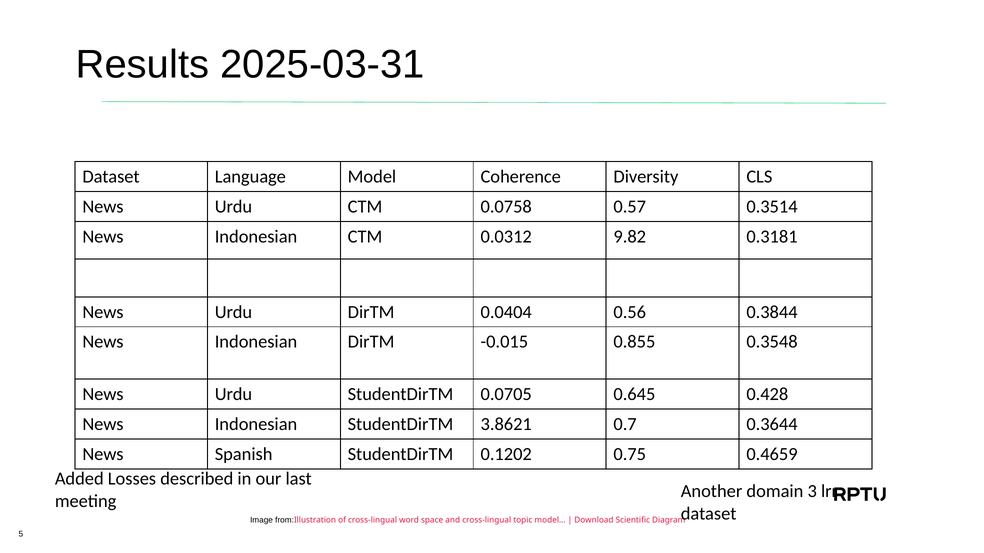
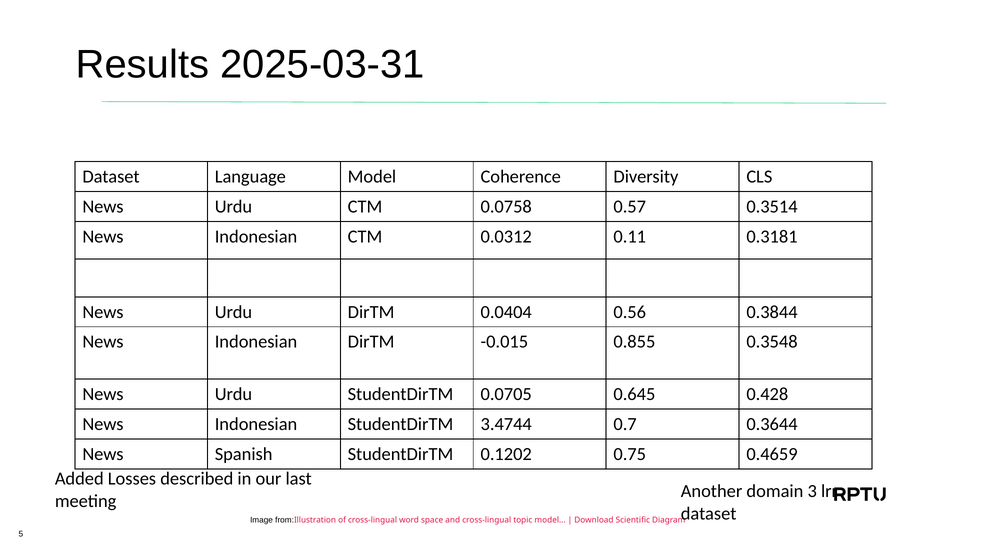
9.82: 9.82 -> 0.11 (630, 237)
3.8621: 3.8621 -> 3.4744 (506, 425)
